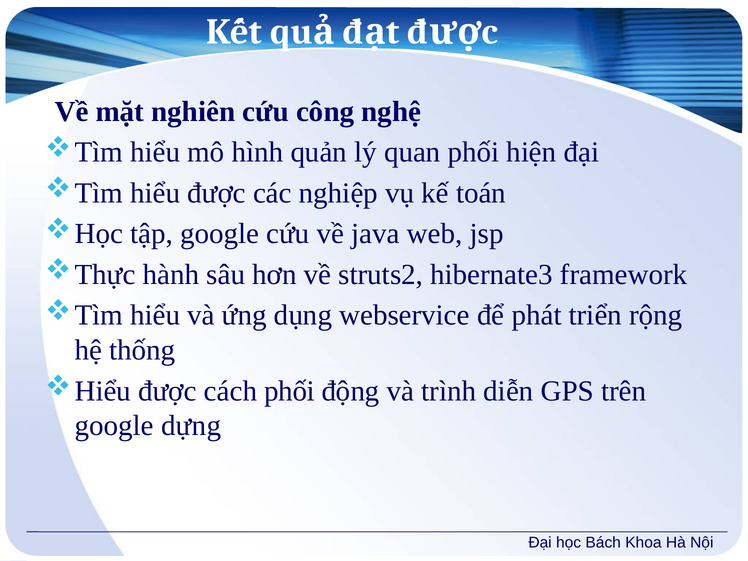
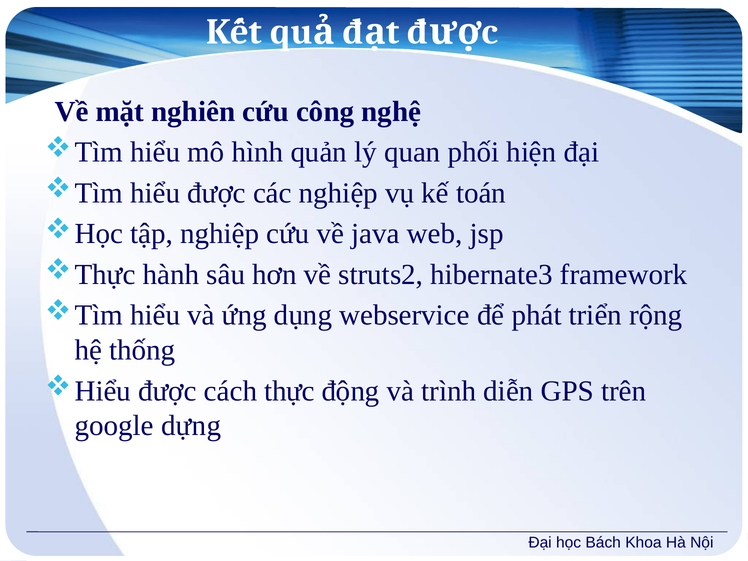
tập google: google -> nghiệp (220, 234)
cách phối: phối -> thực (289, 391)
